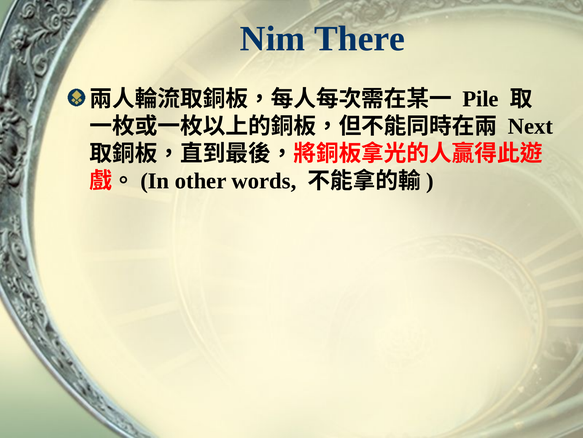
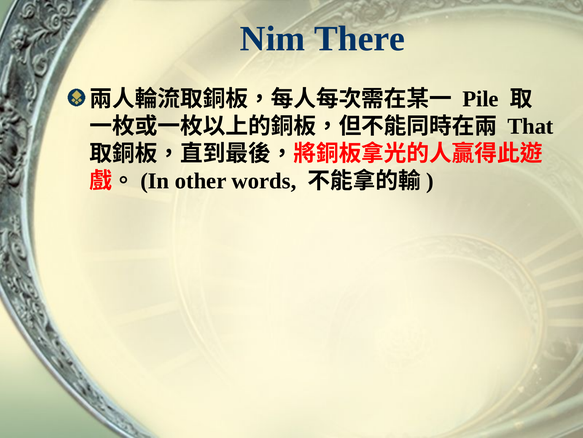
Next: Next -> That (530, 126)
